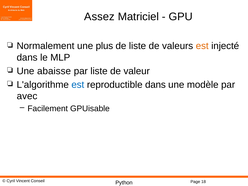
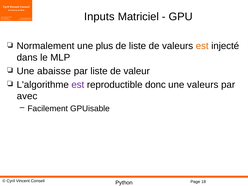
Assez: Assez -> Inputs (99, 17)
est colour: blue -> purple (78, 85)
reproductible dans: dans -> donc (155, 85)
une modèle: modèle -> valeurs (203, 85)
